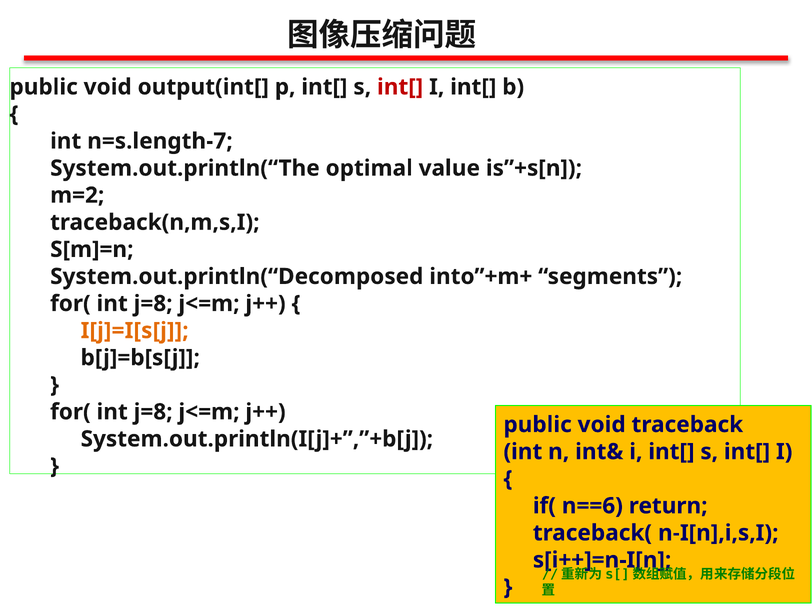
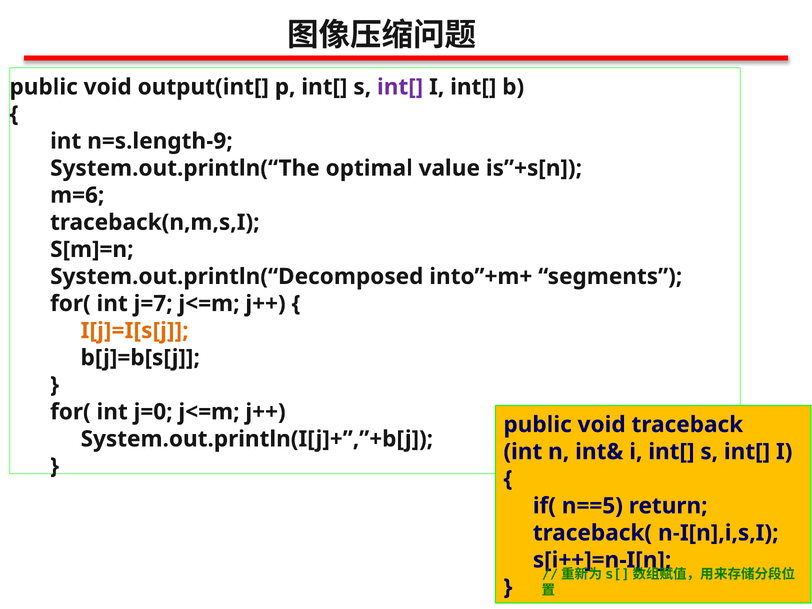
int[ colour: red -> purple (400, 87)
n=s.length-7: n=s.length-7 -> n=s.length-9 (160, 141)
m=2: m=2 -> m=6 (77, 195)
j=8: j=8 -> j=7 (153, 304)
j=8: j=8 -> j=0 (153, 412)
n==6: n==6 -> n==5 (592, 506)
